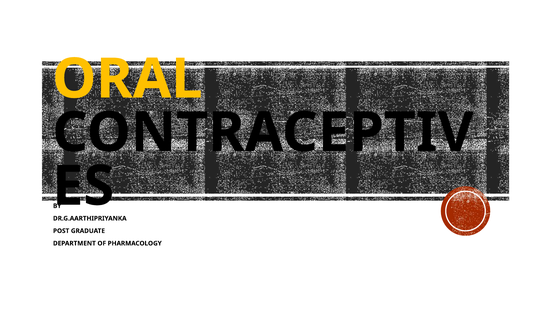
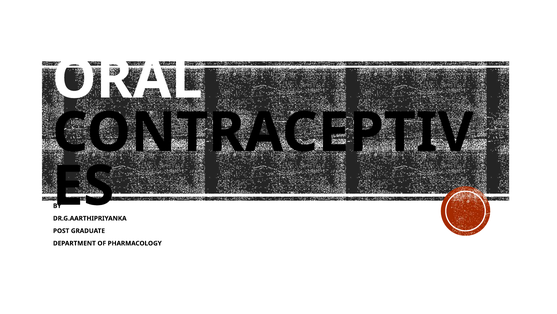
ORAL colour: yellow -> white (127, 79)
